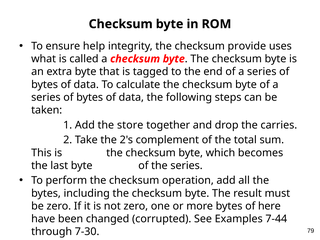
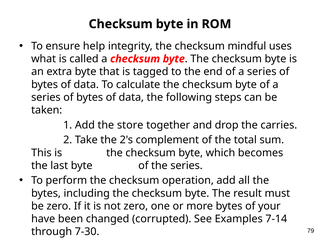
provide: provide -> mindful (247, 46)
here: here -> your (269, 206)
7-44: 7-44 -> 7-14 (276, 219)
